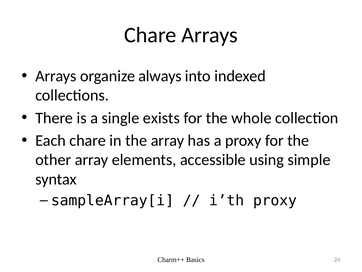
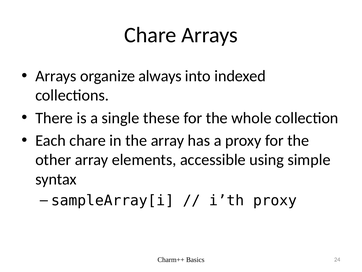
exists: exists -> these (161, 118)
